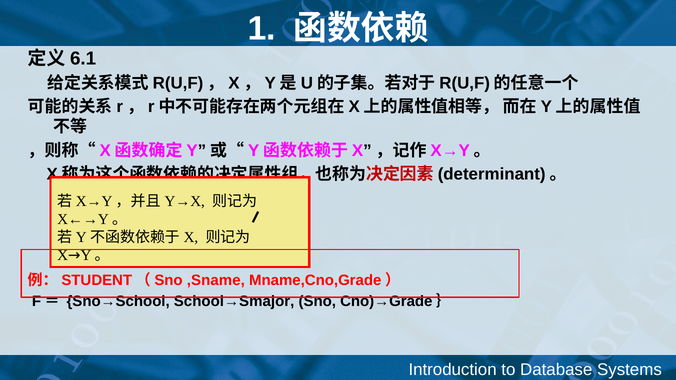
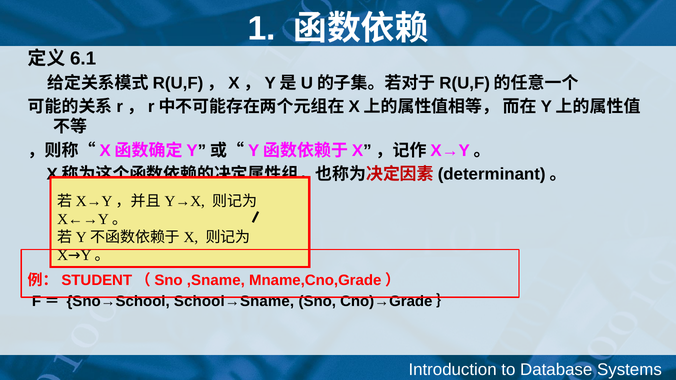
School→Smajor: School→Smajor -> School→Sname (234, 301)
